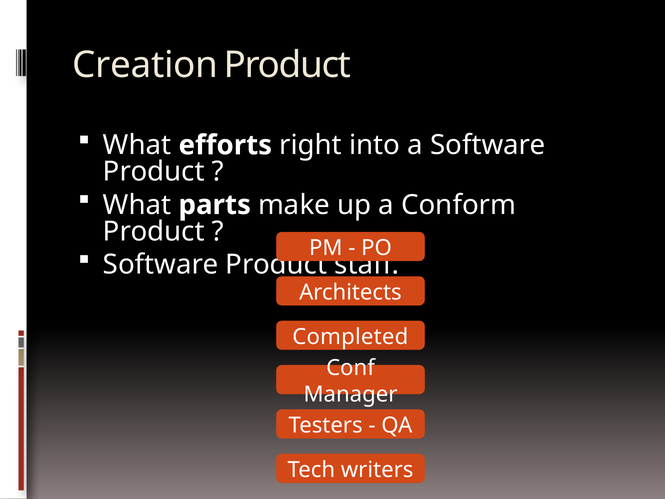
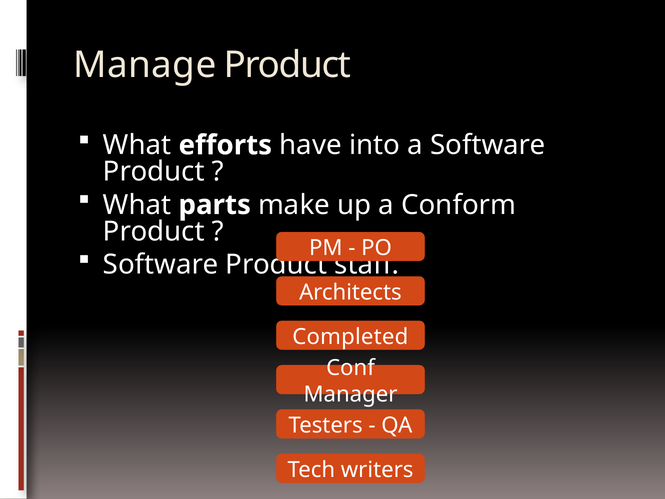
Creation: Creation -> Manage (145, 65)
right: right -> have (311, 145)
